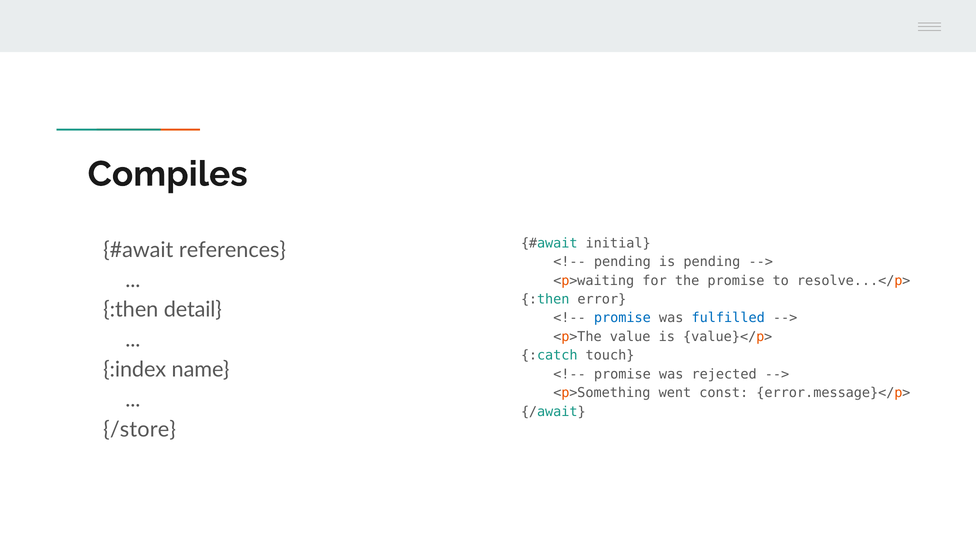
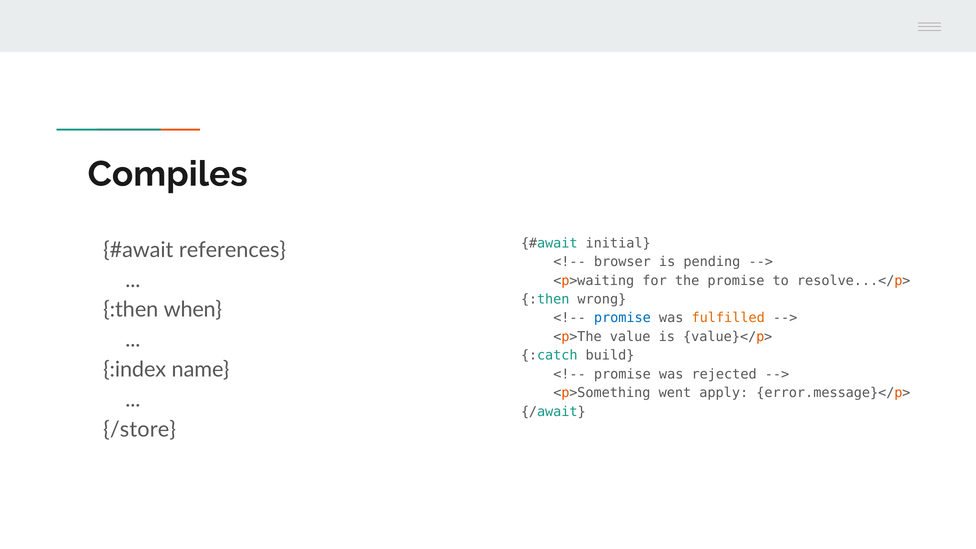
pending: pending -> browser (622, 262)
error: error -> wrong (602, 299)
detail: detail -> when (193, 310)
fulfilled colour: blue -> orange (728, 318)
touch: touch -> build (610, 355)
const: const -> apply (724, 393)
